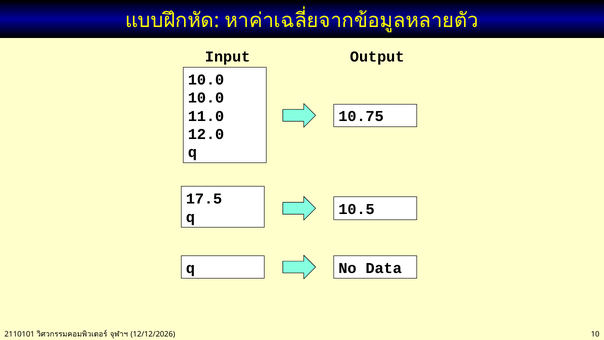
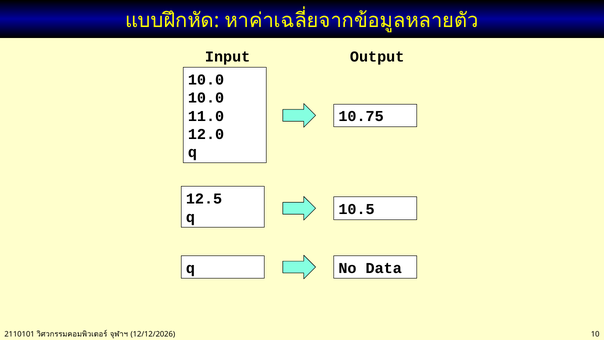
17.5: 17.5 -> 12.5 (204, 199)
